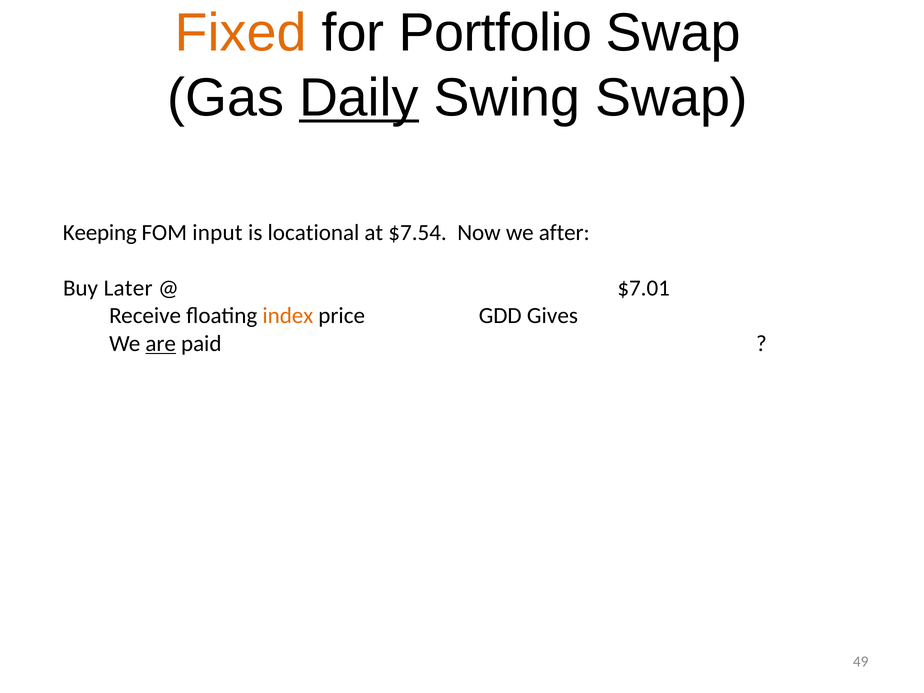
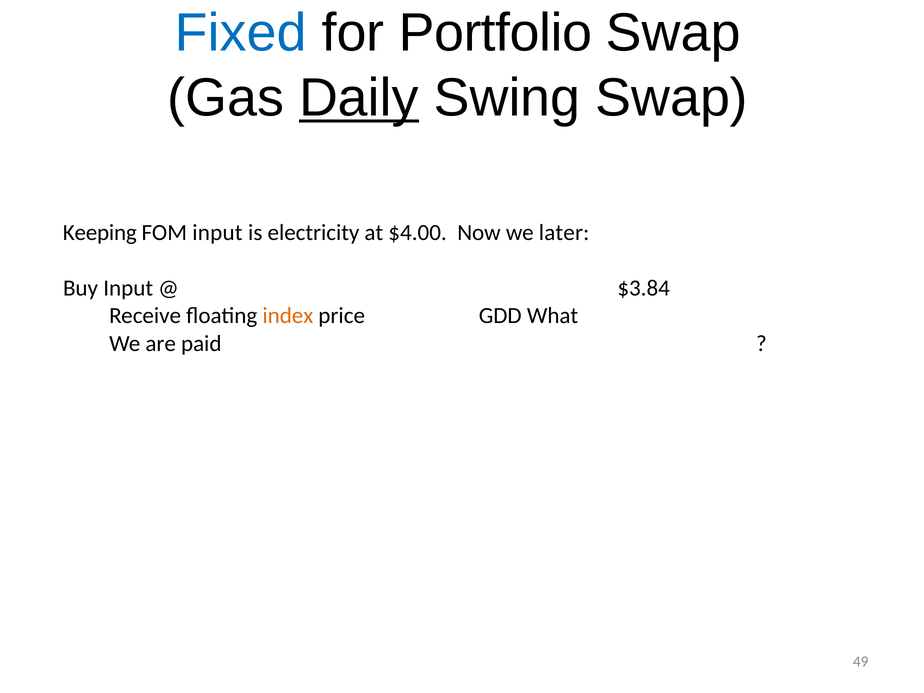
Fixed colour: orange -> blue (241, 33)
locational: locational -> electricity (313, 233)
$7.54: $7.54 -> $4.00 (418, 233)
after: after -> later (564, 233)
Buy Later: Later -> Input (128, 288)
$7.01: $7.01 -> $3.84 (644, 288)
Gives: Gives -> What (553, 316)
are underline: present -> none (161, 344)
